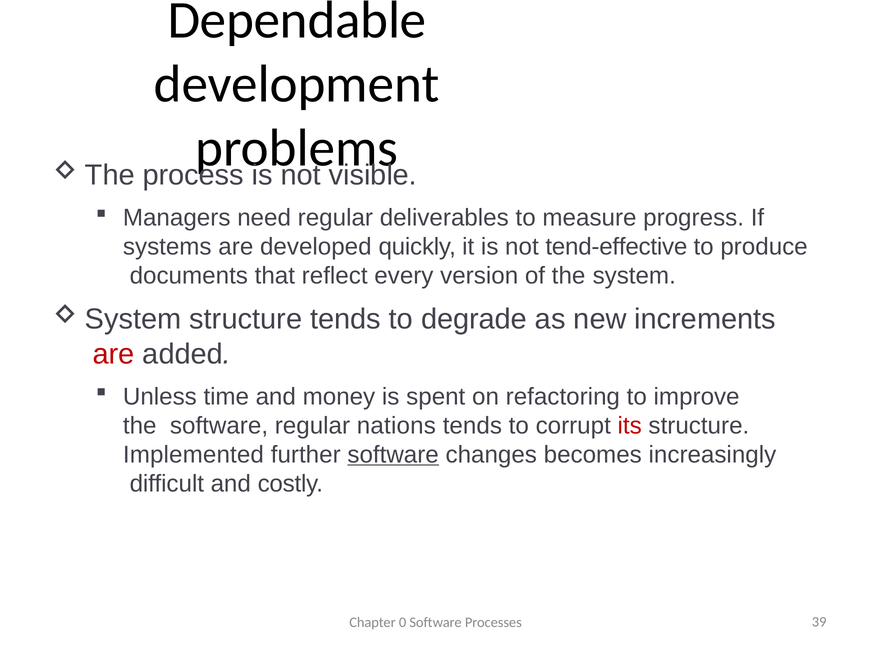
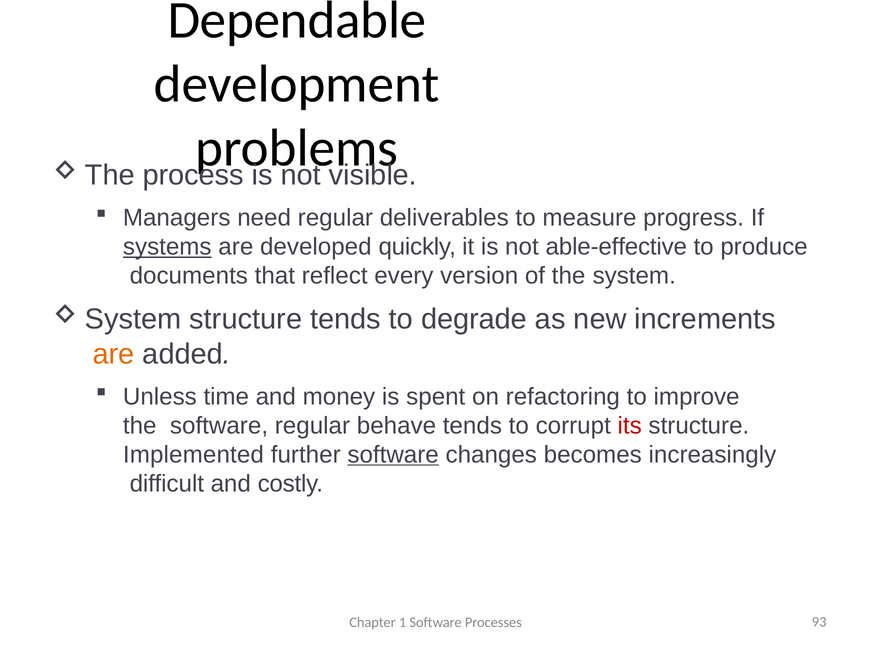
systems underline: none -> present (167, 247)
tend-effective: tend-effective -> able-effective (616, 247)
are colour: red -> orange (114, 354)
nations: nations -> behave (396, 425)
0: 0 -> 1 (403, 622)
39: 39 -> 93 (819, 622)
